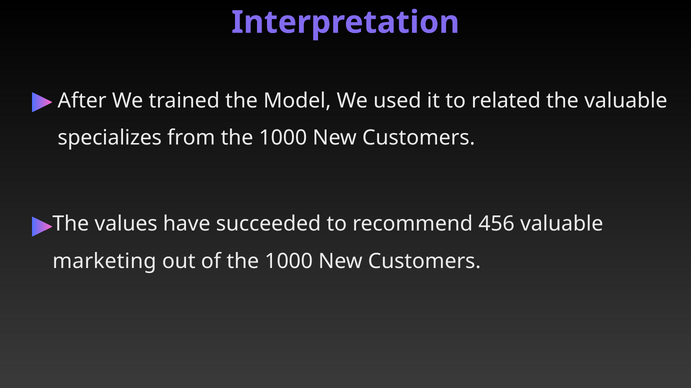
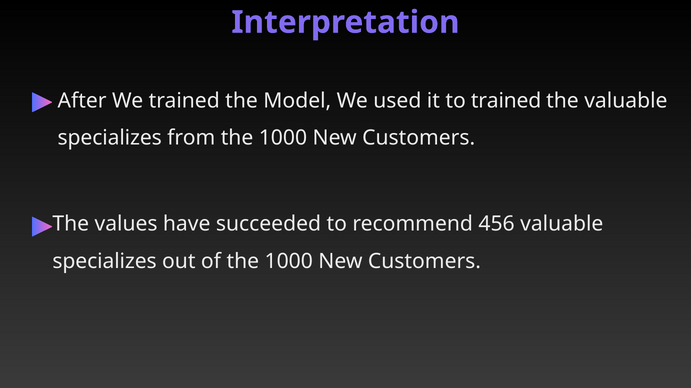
to related: related -> trained (506, 101)
marketing: marketing -> specializes (105, 262)
